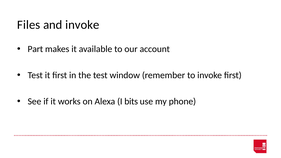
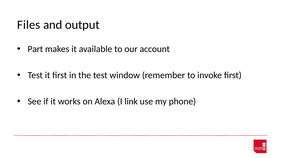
and invoke: invoke -> output (82, 25)
bits: bits -> link (131, 102)
